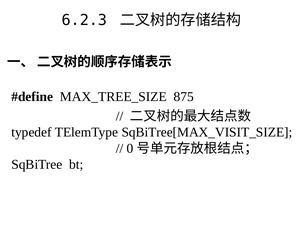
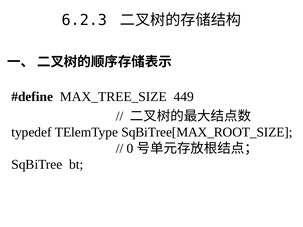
875: 875 -> 449 (184, 97)
SqBiTree[MAX_VISIT_SIZE: SqBiTree[MAX_VISIT_SIZE -> SqBiTree[MAX_ROOT_SIZE (207, 132)
